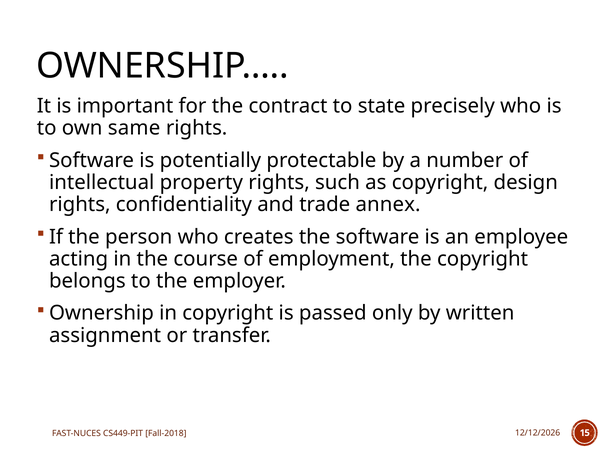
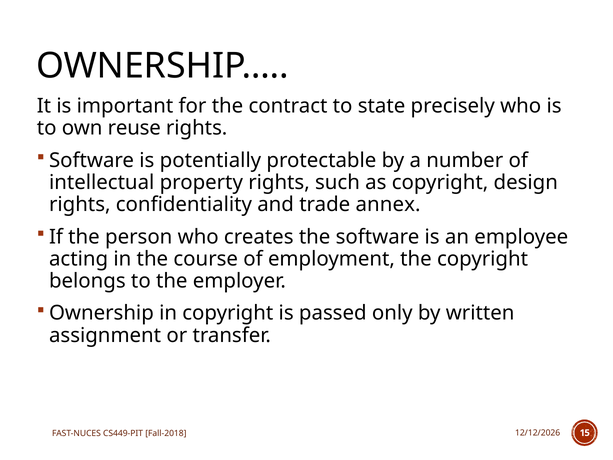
same: same -> reuse (134, 128)
